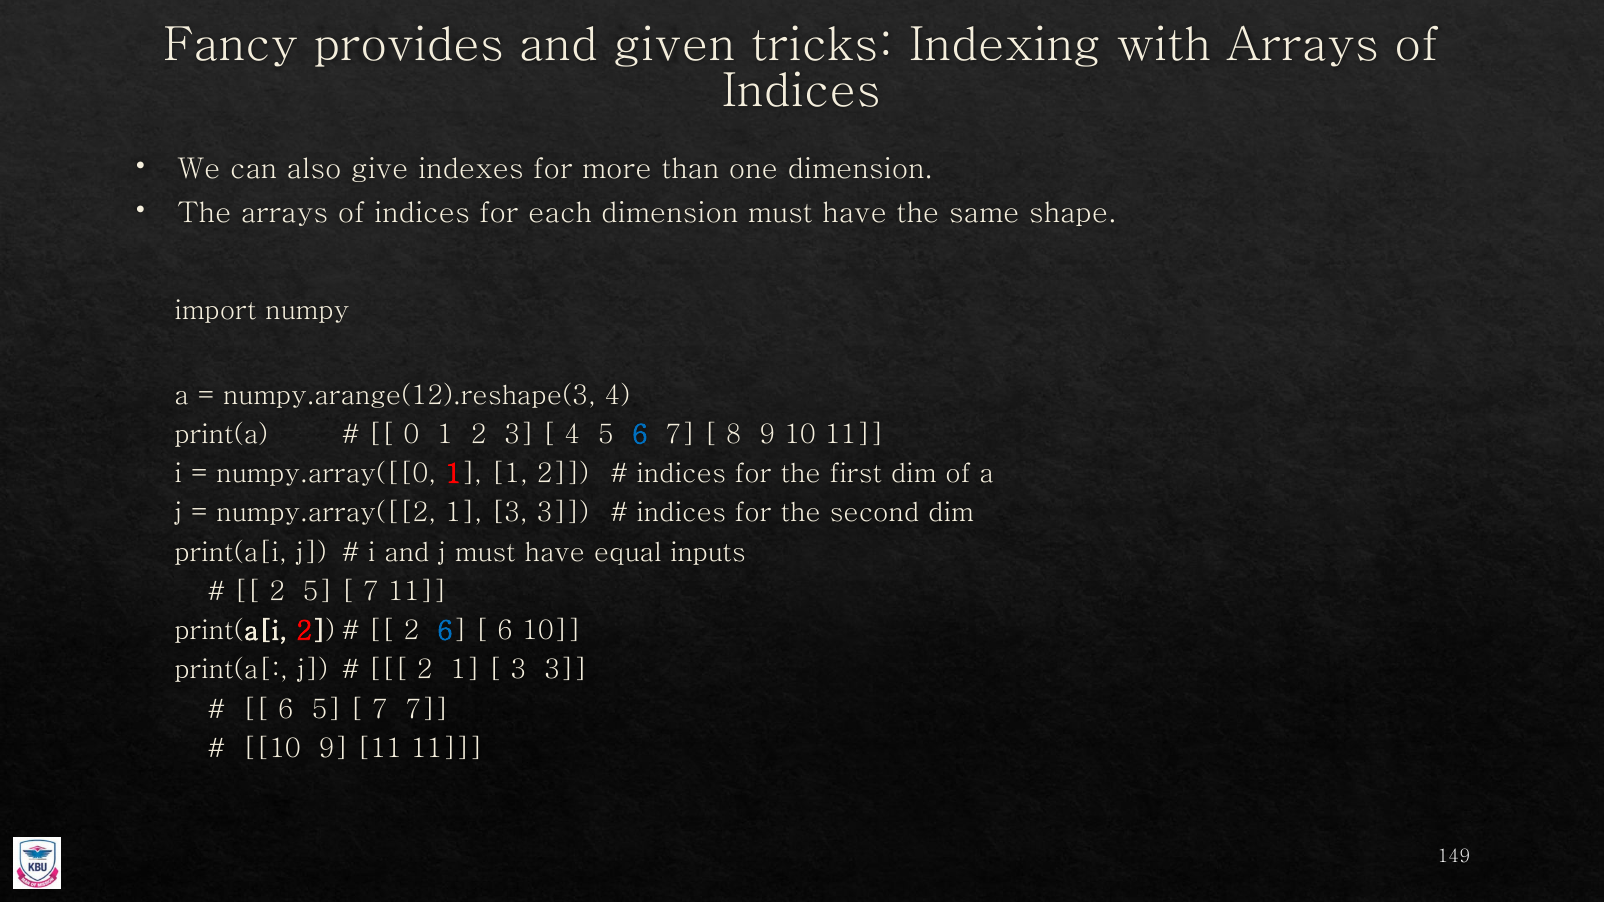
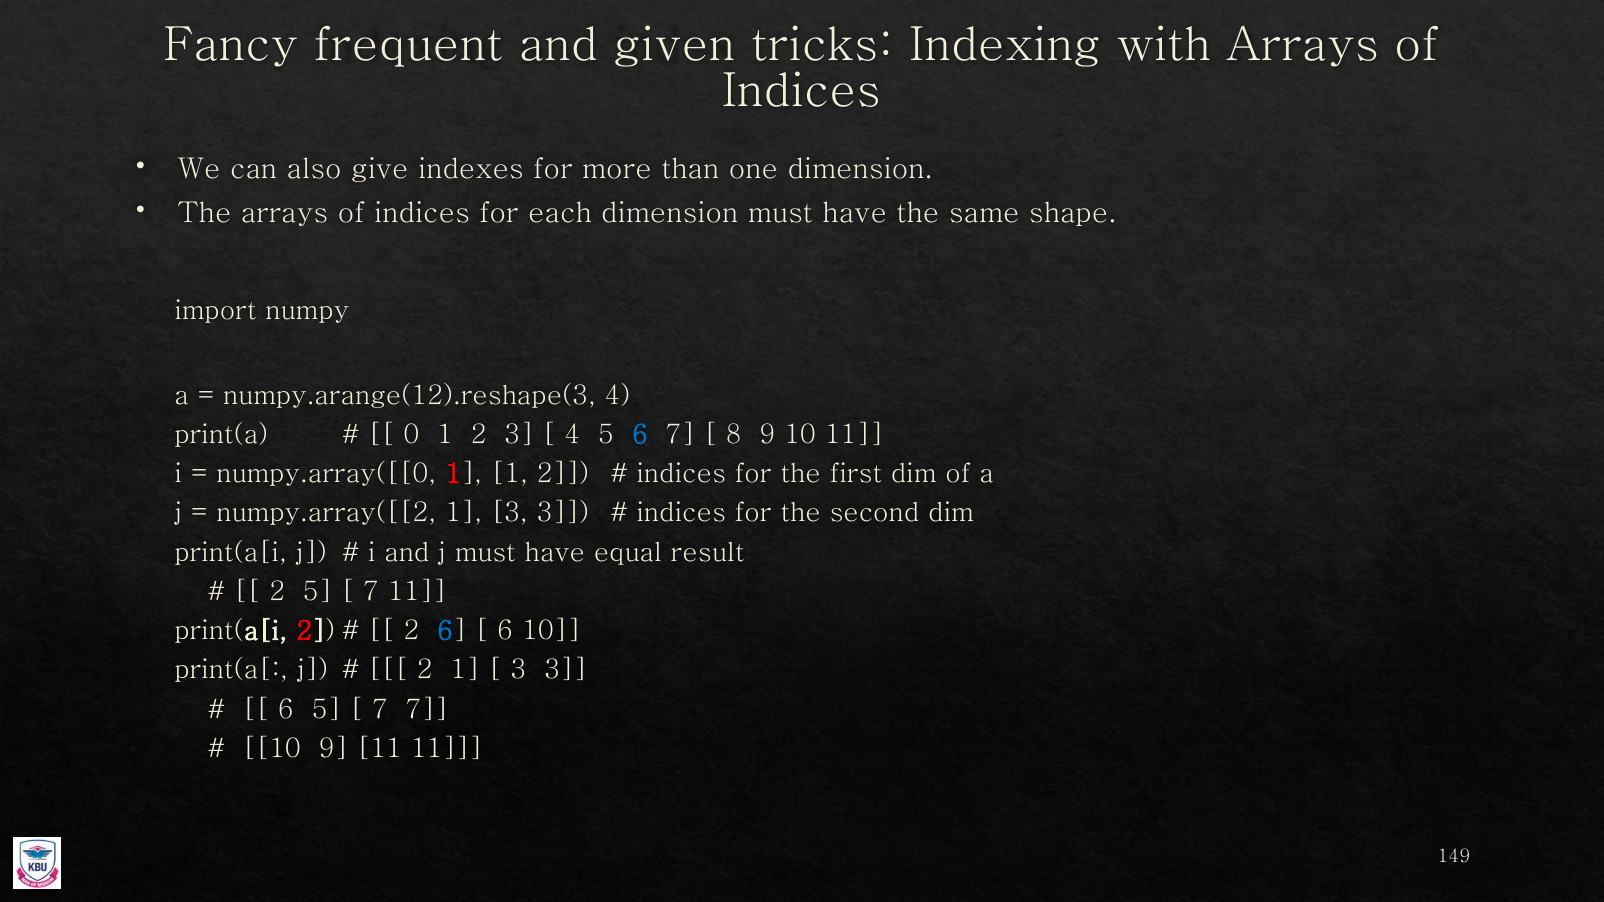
provides: provides -> frequent (409, 45)
inputs: inputs -> result (708, 552)
